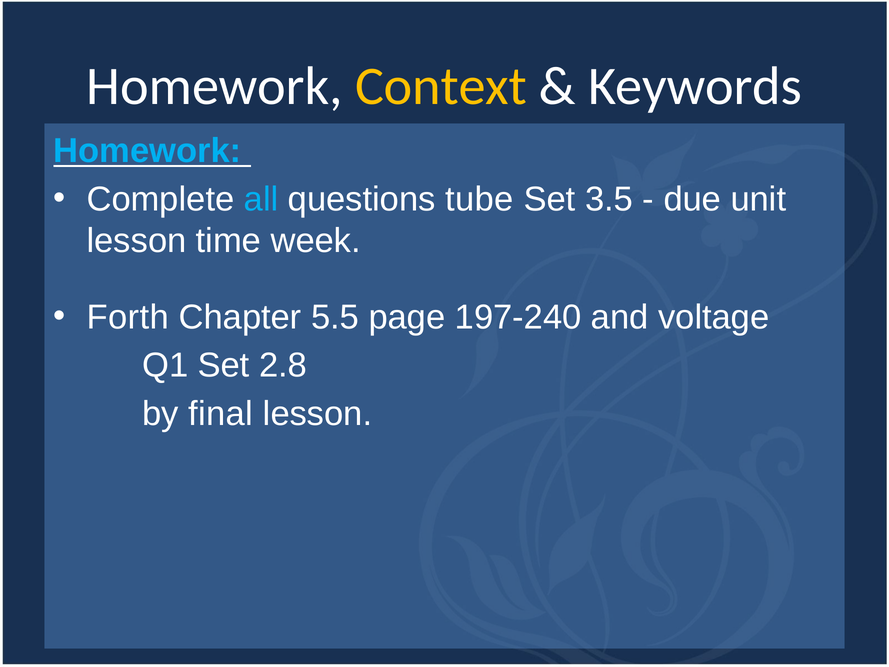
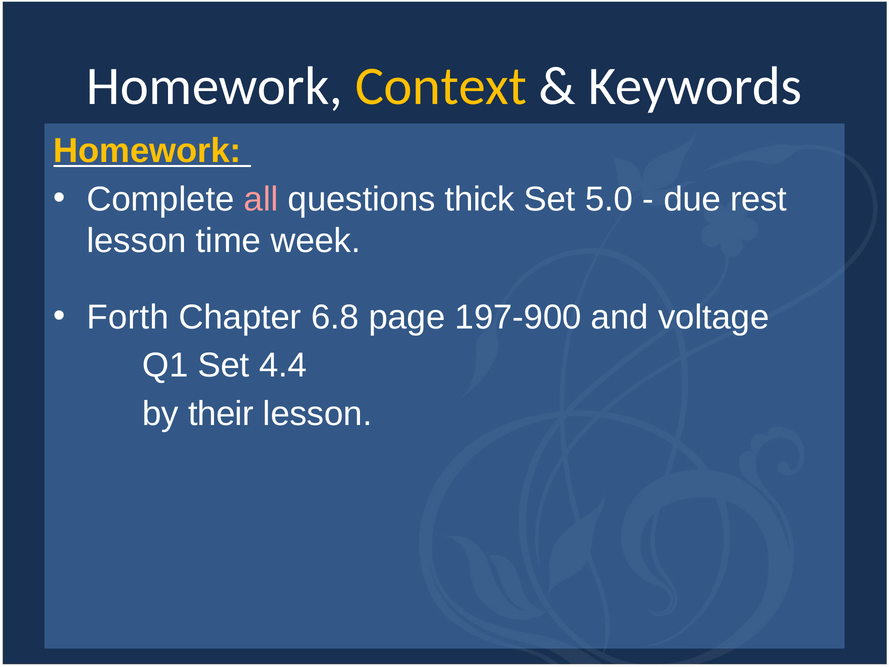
Homework colour: light blue -> yellow (147, 151)
all colour: light blue -> pink (261, 199)
tube: tube -> thick (480, 199)
3.5: 3.5 -> 5.0 (609, 199)
unit: unit -> rest (759, 199)
5.5: 5.5 -> 6.8 (335, 317)
197-240: 197-240 -> 197-900 (518, 317)
2.8: 2.8 -> 4.4 (283, 365)
final: final -> their (221, 414)
